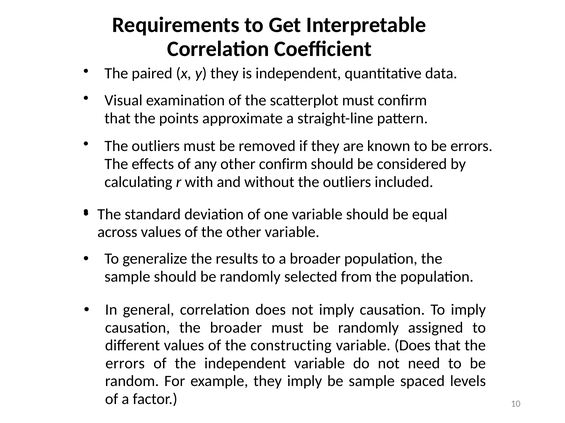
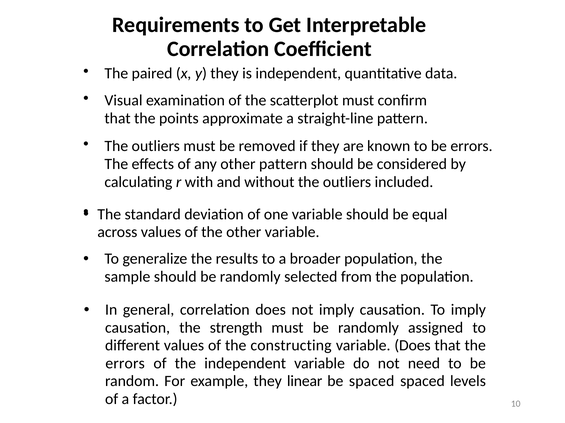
other confirm: confirm -> pattern (283, 164)
the broader: broader -> strength (236, 328)
they imply: imply -> linear (305, 382)
be sample: sample -> spaced (372, 382)
